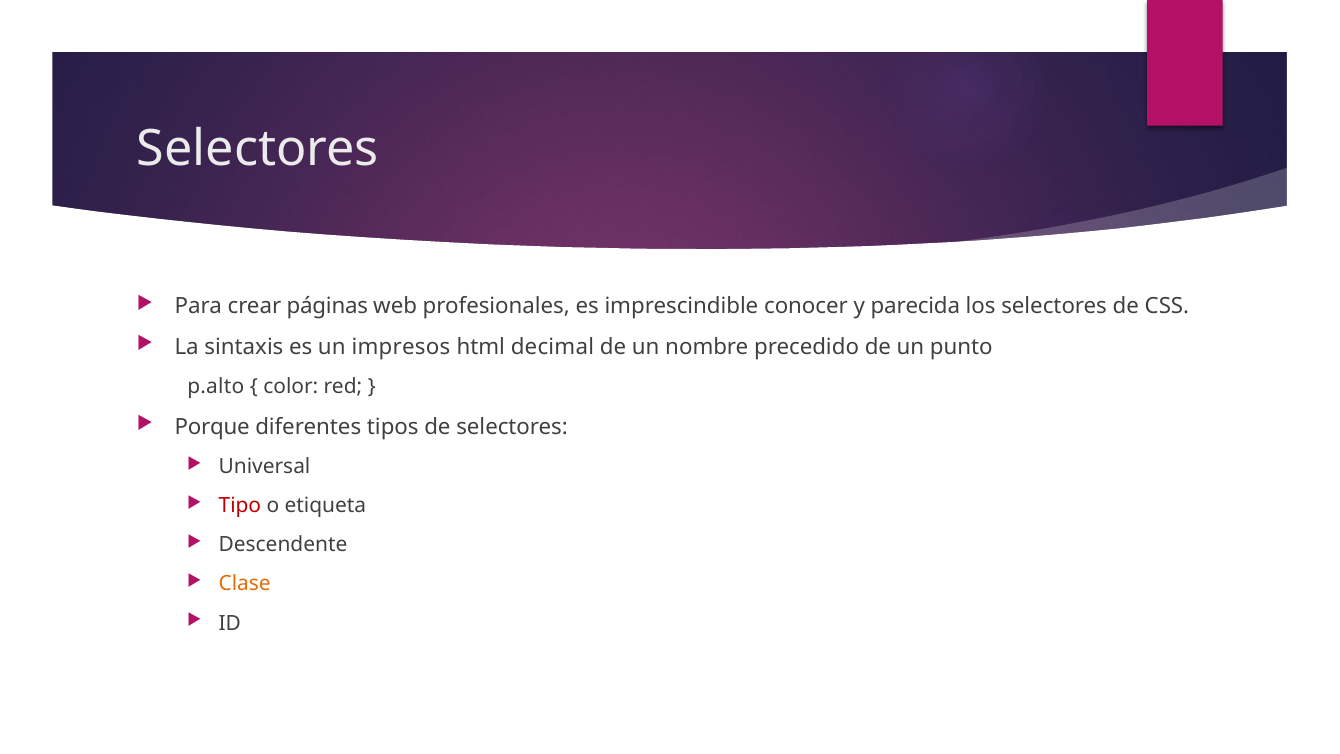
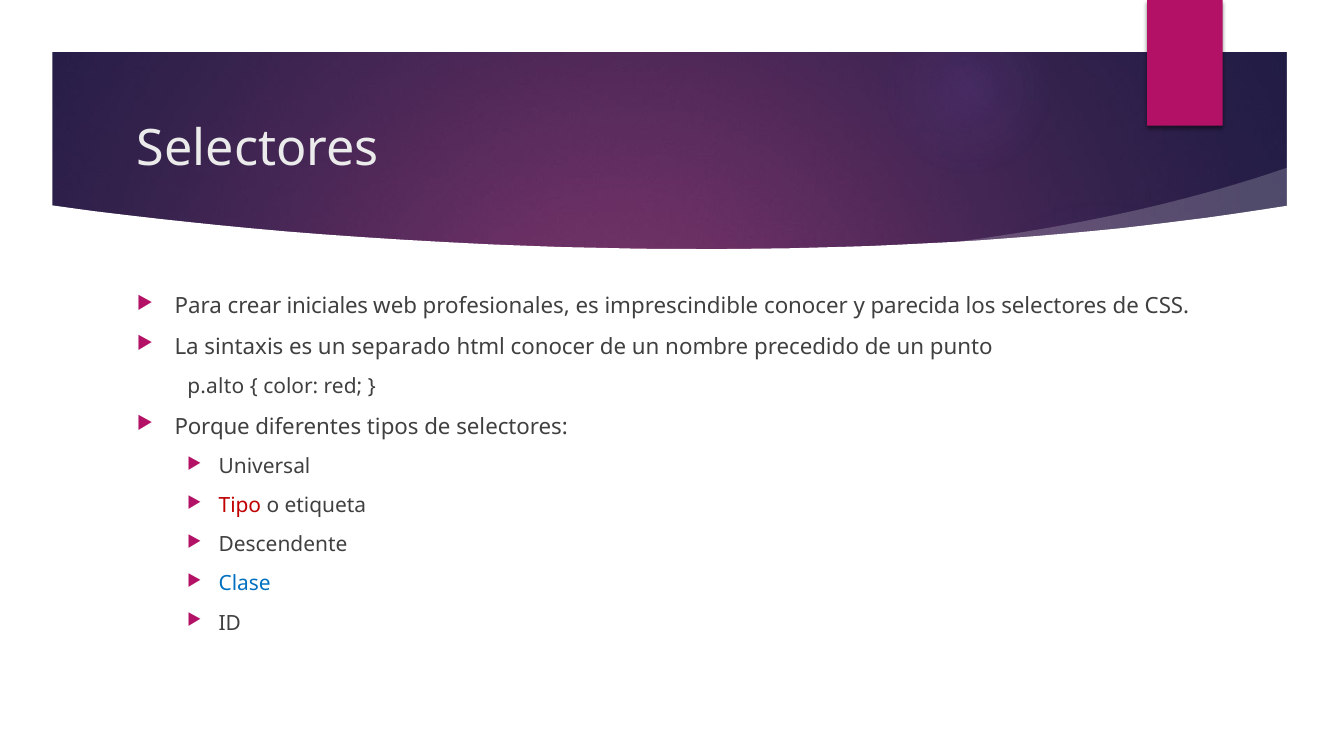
páginas: páginas -> iniciales (327, 306)
impresos: impresos -> separado (401, 347)
html decimal: decimal -> conocer (553, 347)
Clase colour: orange -> blue (245, 584)
